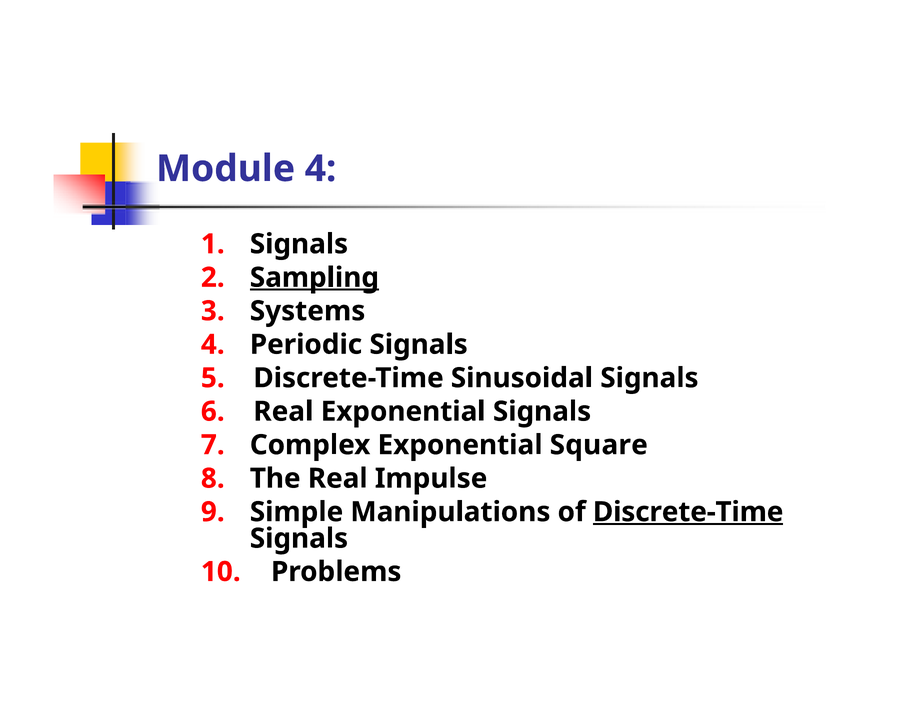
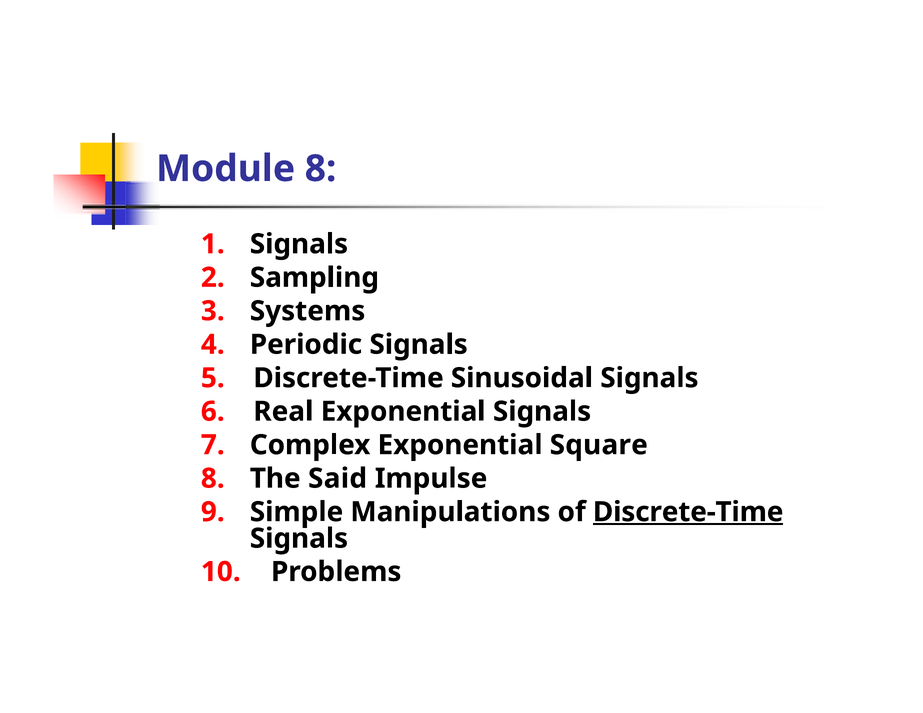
Module 4: 4 -> 8 (321, 169)
Sampling underline: present -> none (314, 278)
The Real: Real -> Said (338, 479)
